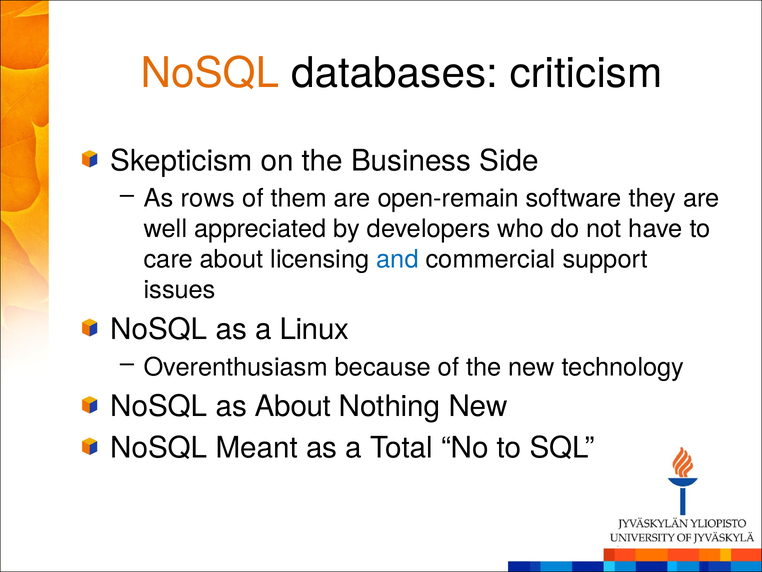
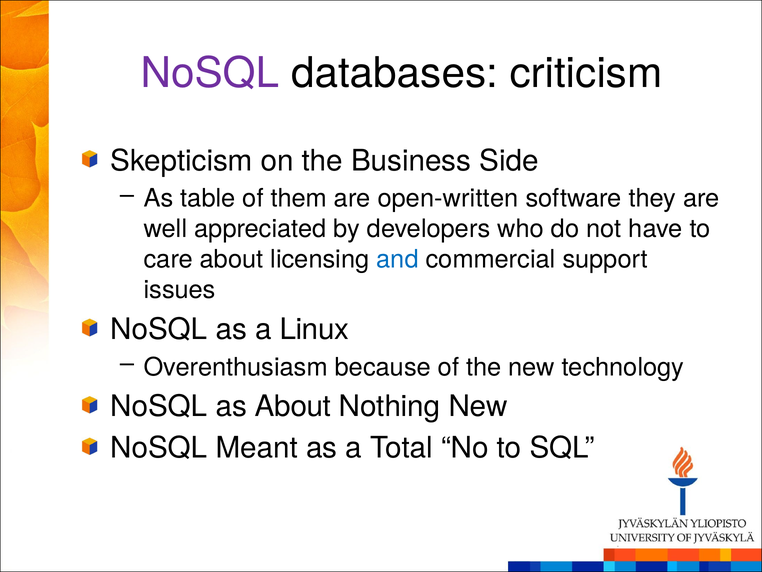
NoSQL colour: orange -> purple (210, 73)
rows: rows -> table (208, 198)
open-remain: open-remain -> open-written (448, 198)
